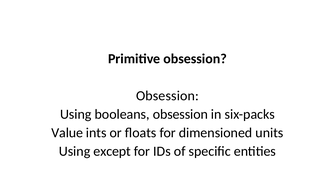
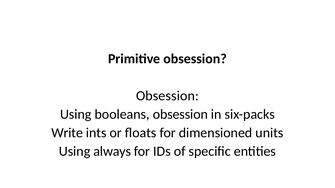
Value: Value -> Write (67, 133)
except: except -> always (112, 152)
